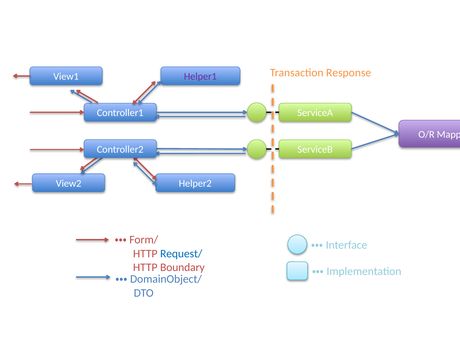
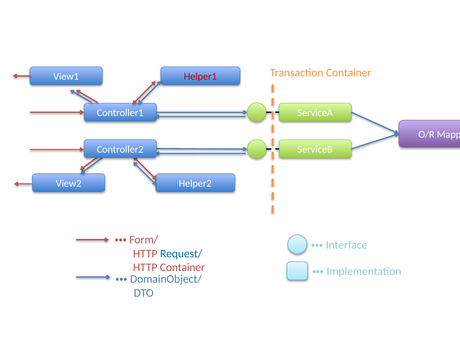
Transaction Response: Response -> Container (349, 73)
Helper1 colour: purple -> red (200, 77)
HTTP Boundary: Boundary -> Container (182, 267)
